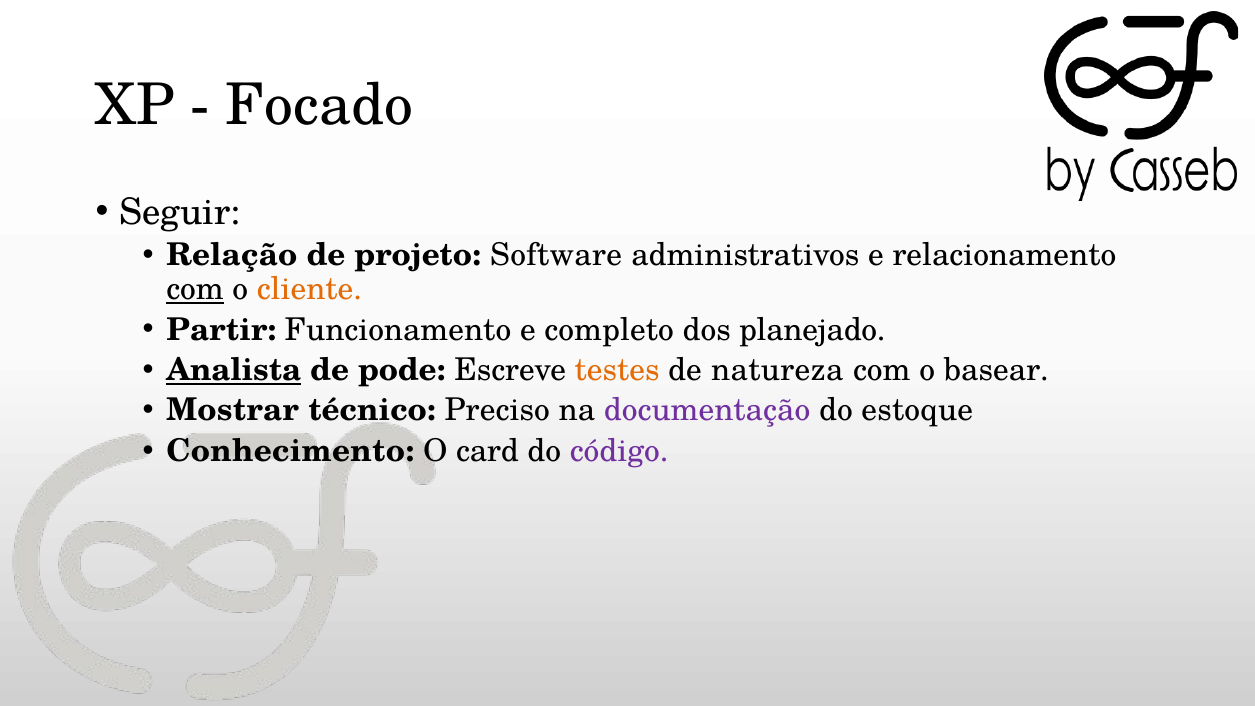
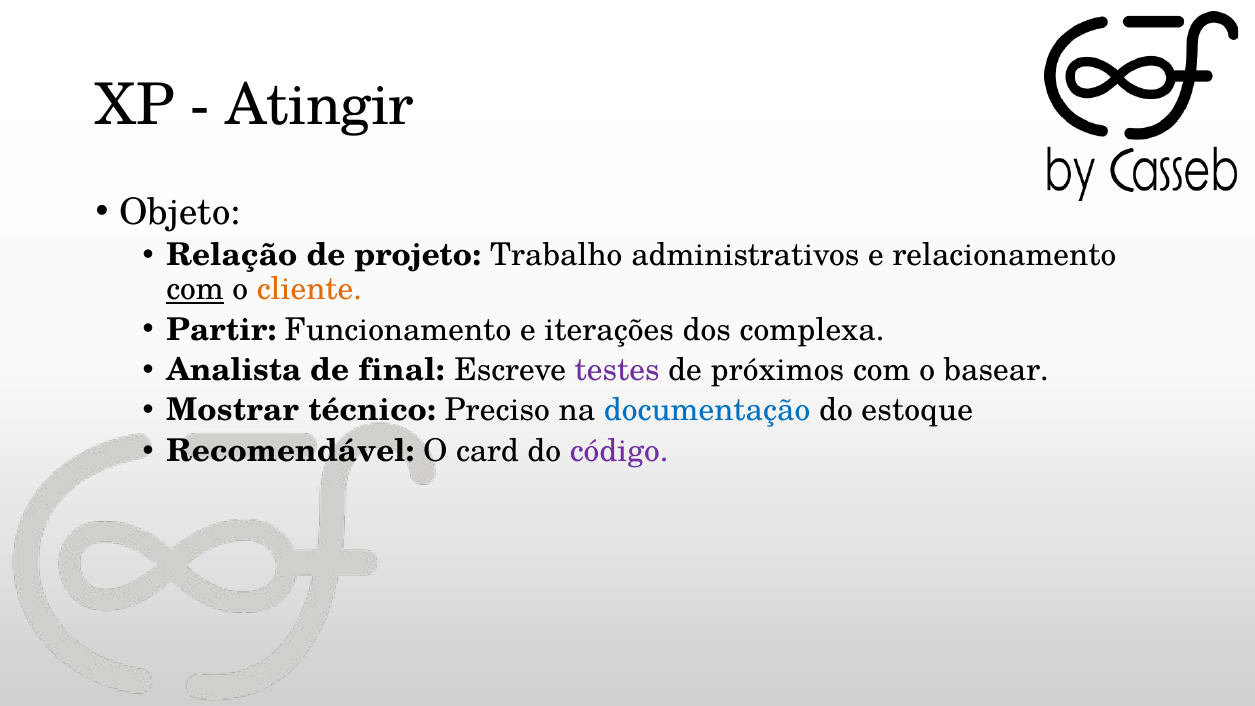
Focado: Focado -> Atingir (320, 105)
Seguir: Seguir -> Objeto (180, 212)
Software: Software -> Trabalho (556, 255)
completo: completo -> iterações (609, 330)
planejado: planejado -> complexa (812, 330)
Analista underline: present -> none (234, 370)
pode: pode -> final (401, 370)
testes colour: orange -> purple (617, 370)
natureza: natureza -> próximos (777, 370)
documentação colour: purple -> blue (707, 410)
Conhecimento: Conhecimento -> Recomendável (290, 451)
